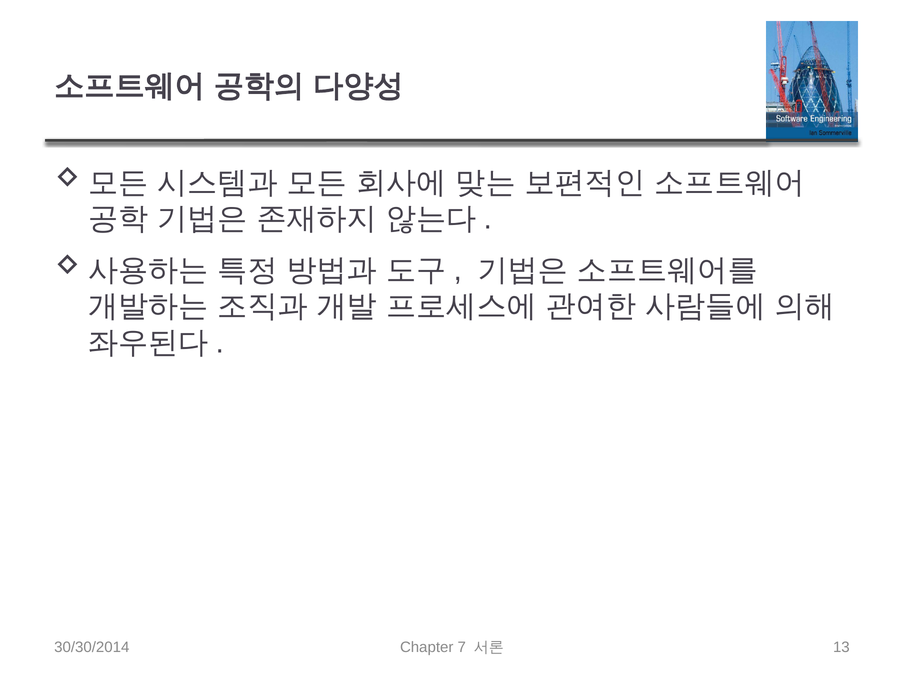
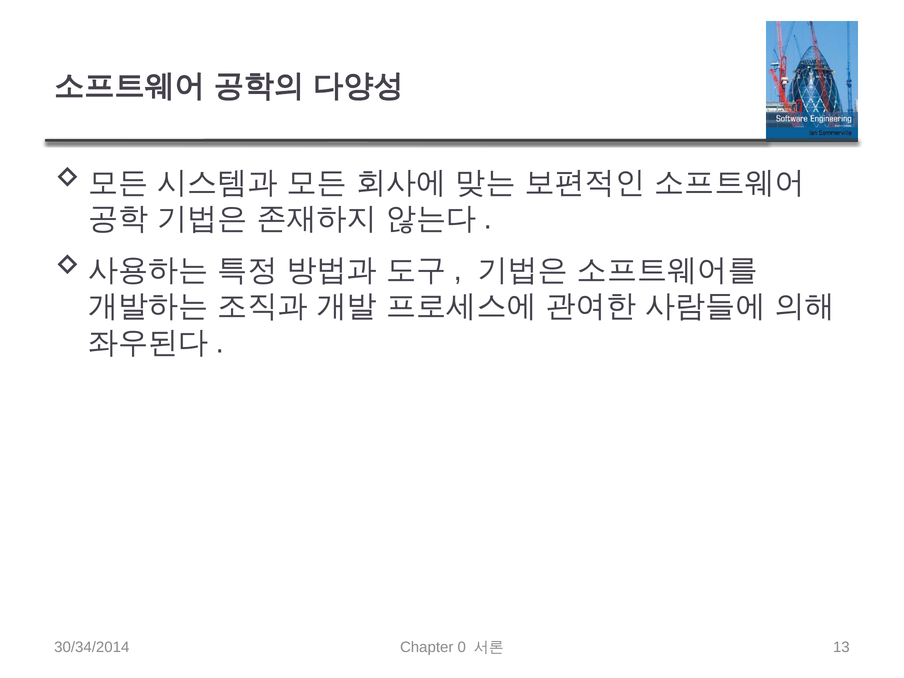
30/30/2014: 30/30/2014 -> 30/34/2014 (92, 647)
7: 7 -> 0 (462, 647)
